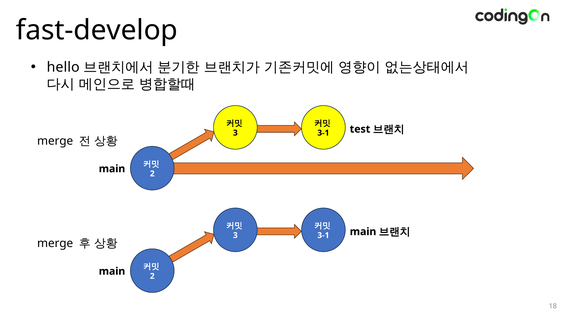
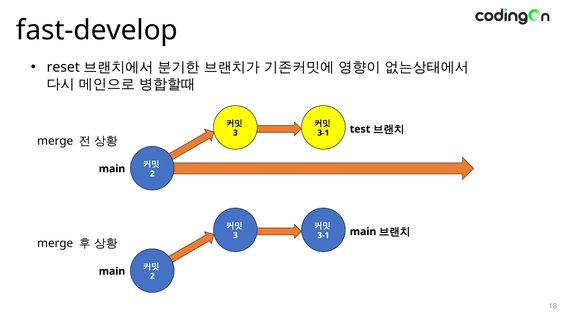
hello: hello -> reset (63, 67)
